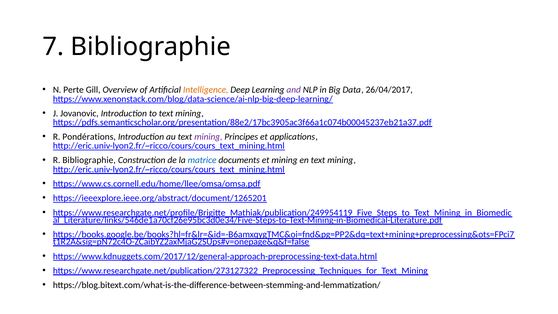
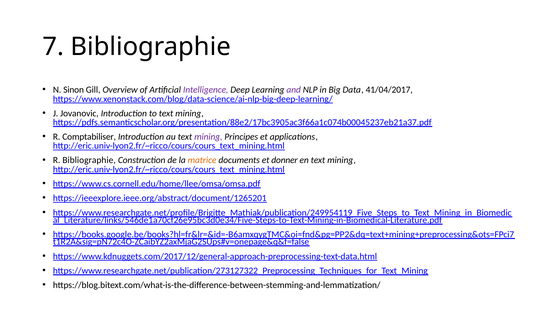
Perte: Perte -> Sinon (74, 90)
Intelligence colour: orange -> purple (206, 90)
26/04/2017: 26/04/2017 -> 41/04/2017 (389, 90)
Pondérations: Pondérations -> Comptabiliser (89, 137)
matrice colour: blue -> orange (202, 160)
et mining: mining -> donner (285, 160)
